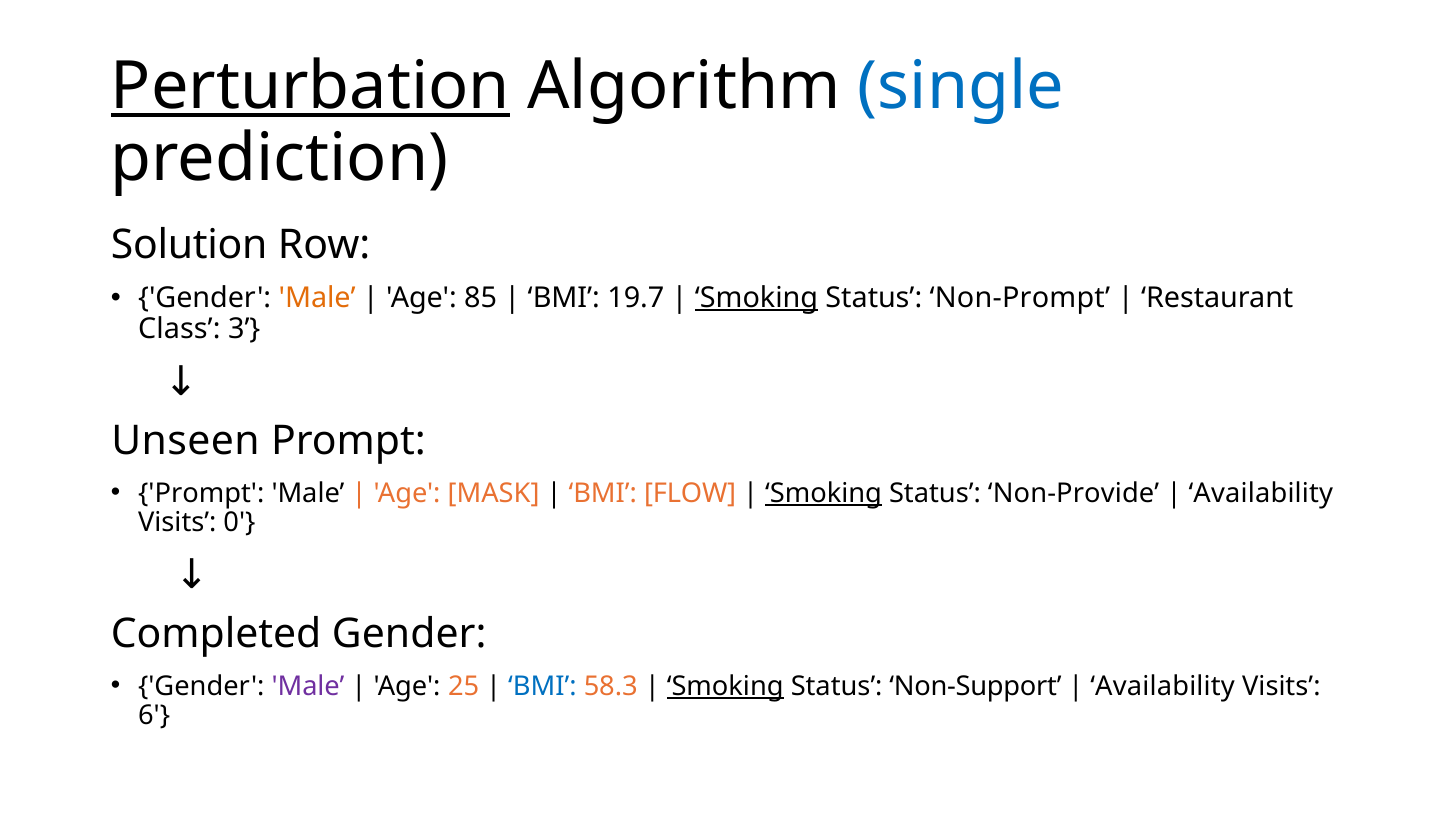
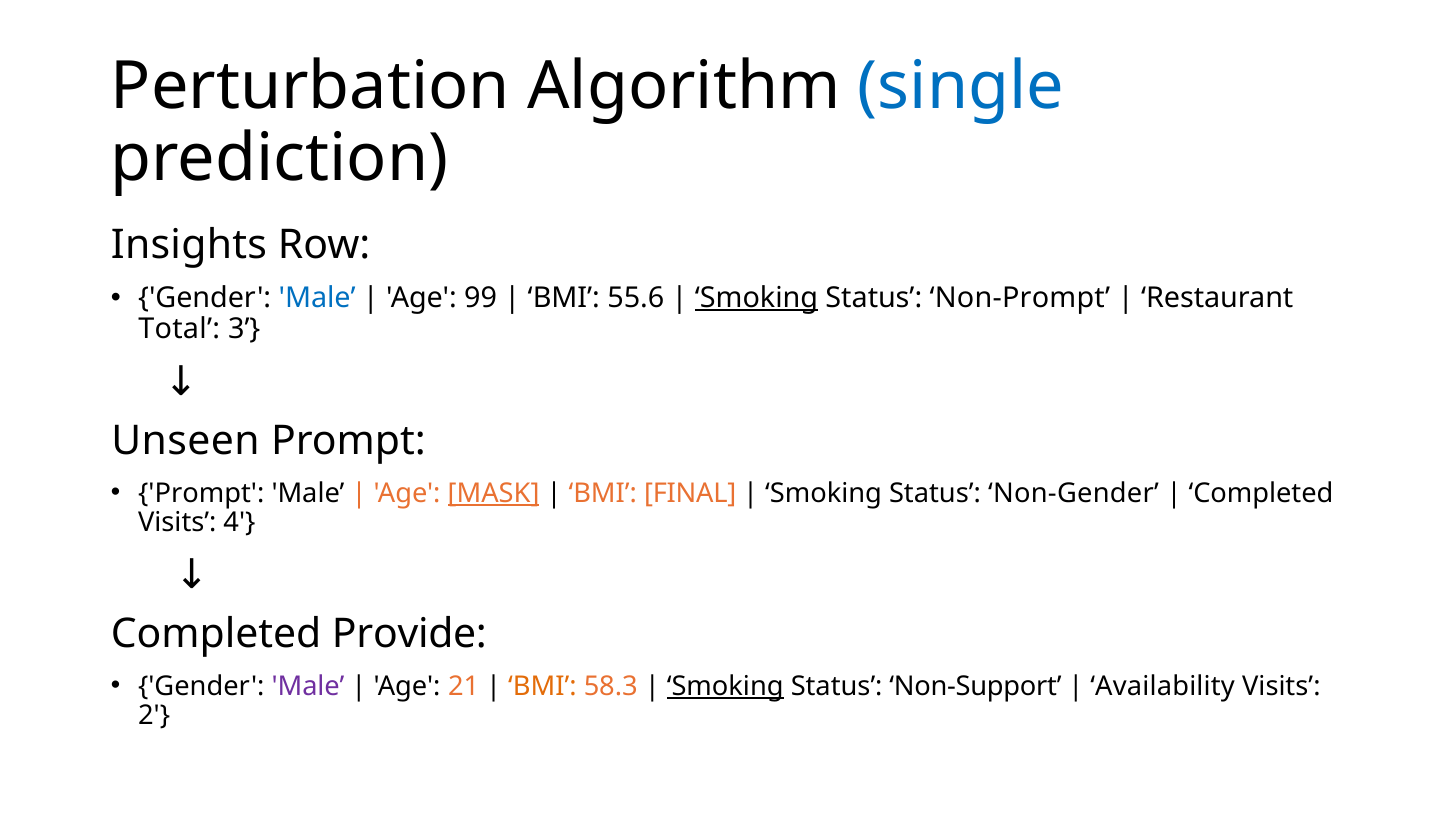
Perturbation underline: present -> none (310, 86)
Solution: Solution -> Insights (189, 245)
Male colour: orange -> blue (317, 298)
85: 85 -> 99 (481, 298)
19.7: 19.7 -> 55.6 (636, 298)
Class: Class -> Total (179, 329)
MASK underline: none -> present (494, 493)
FLOW: FLOW -> FINAL (690, 493)
Smoking underline: present -> none (824, 493)
Non-Provide: Non-Provide -> Non-Gender (1073, 493)
Availability: Availability -> Completed (1261, 493)
0: 0 -> 4 (240, 523)
Completed Gender: Gender -> Provide (409, 634)
25: 25 -> 21 (464, 686)
BMI colour: blue -> orange (542, 686)
6: 6 -> 2 (154, 715)
